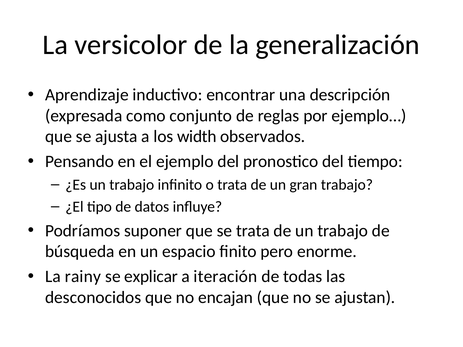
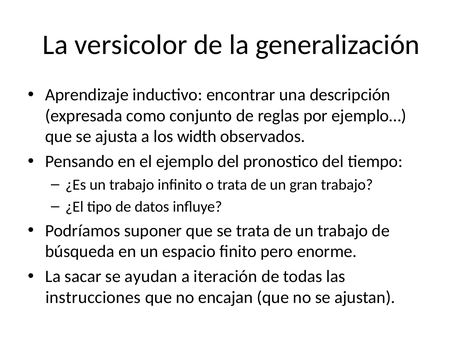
rainy: rainy -> sacar (83, 277)
explicar: explicar -> ayudan (151, 277)
desconocidos: desconocidos -> instrucciones (93, 298)
